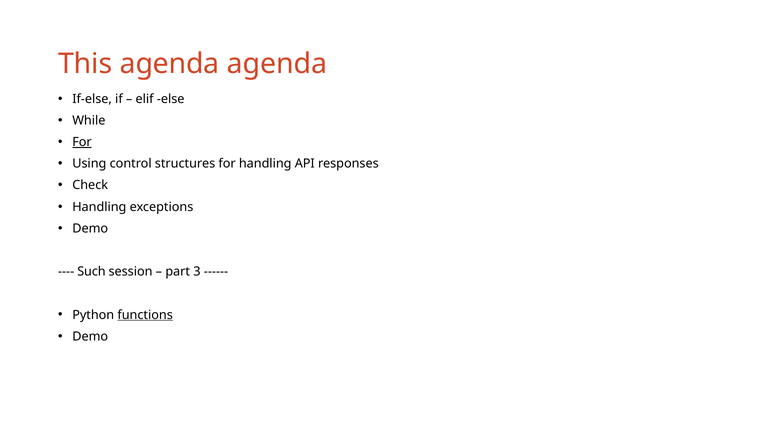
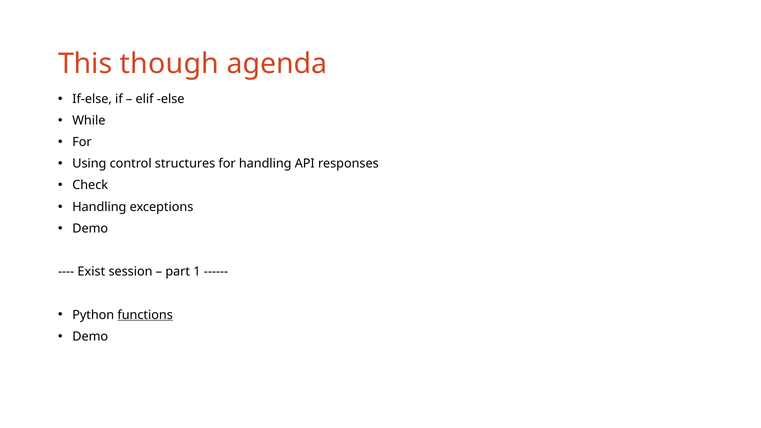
This agenda: agenda -> though (169, 64)
For underline: present -> none (82, 142)
Such: Such -> Exist (91, 272)
3: 3 -> 1 (197, 272)
